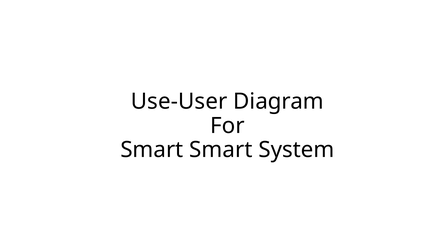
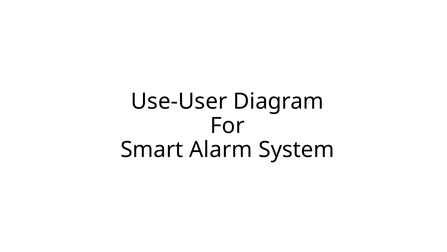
Smart Smart: Smart -> Alarm (221, 150)
